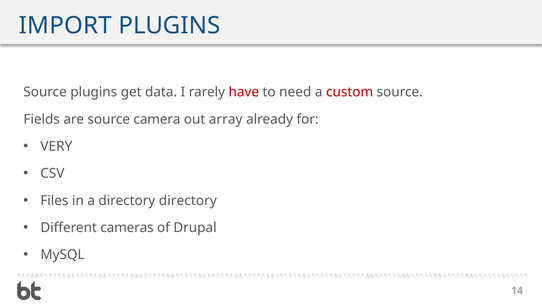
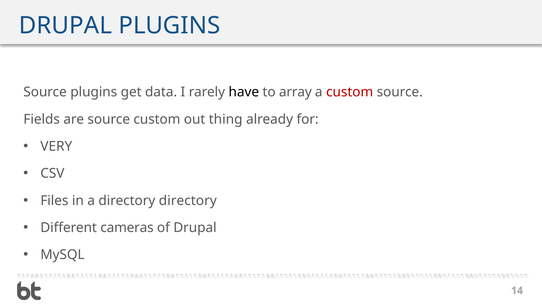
IMPORT: IMPORT -> DRUPAL (65, 26)
have colour: red -> black (244, 92)
need: need -> array (295, 92)
source camera: camera -> custom (157, 119)
array: array -> thing (226, 119)
